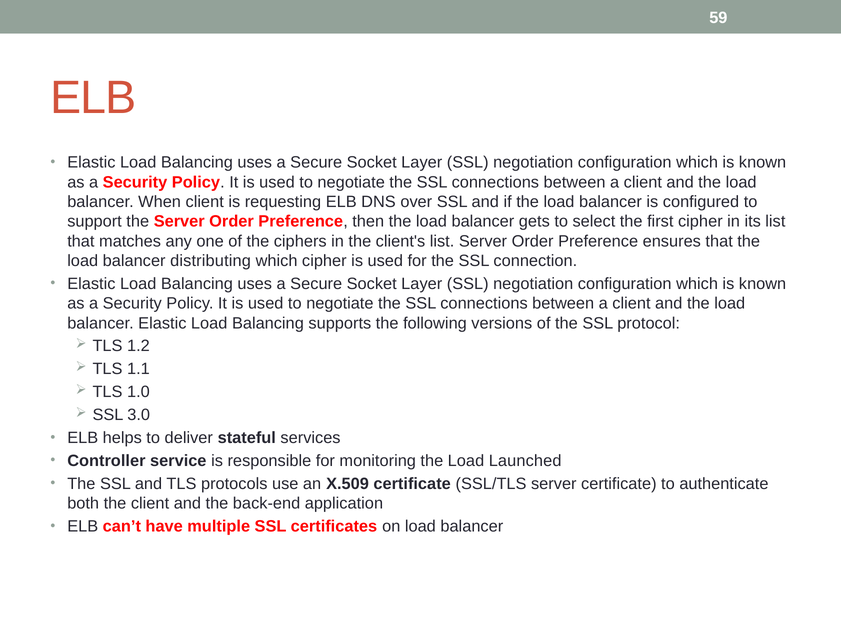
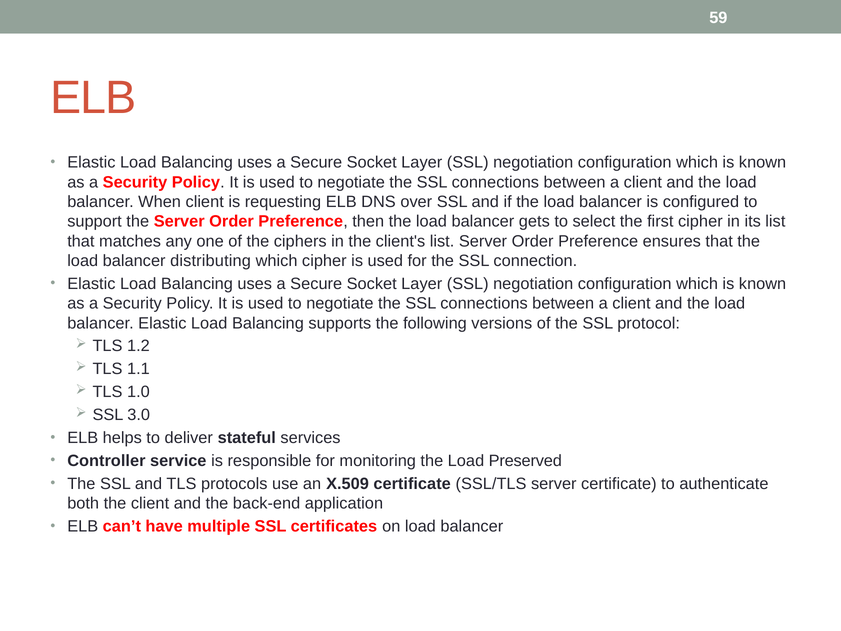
Launched: Launched -> Preserved (525, 461)
